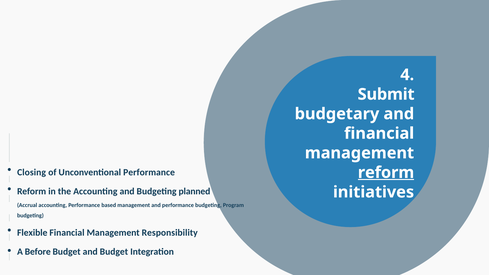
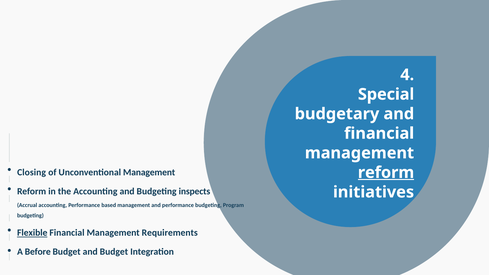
Submit: Submit -> Special (386, 94)
Unconventional Performance: Performance -> Management (149, 172)
planned: planned -> inspects (194, 191)
Flexible underline: none -> present (32, 233)
Responsibility: Responsibility -> Requirements (170, 233)
